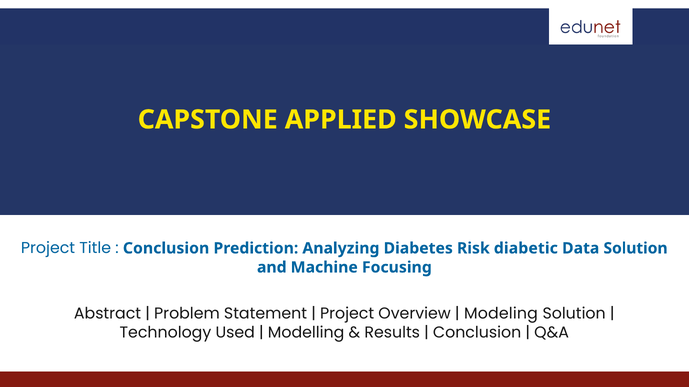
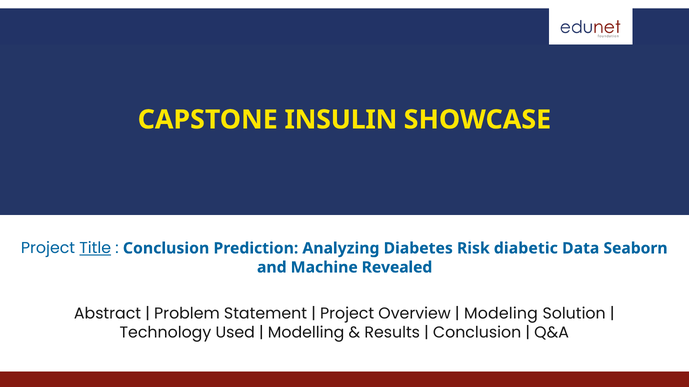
APPLIED: APPLIED -> INSULIN (341, 120)
Title underline: none -> present (95, 249)
Data Solution: Solution -> Seaborn (636, 249)
Focusing: Focusing -> Revealed (397, 268)
